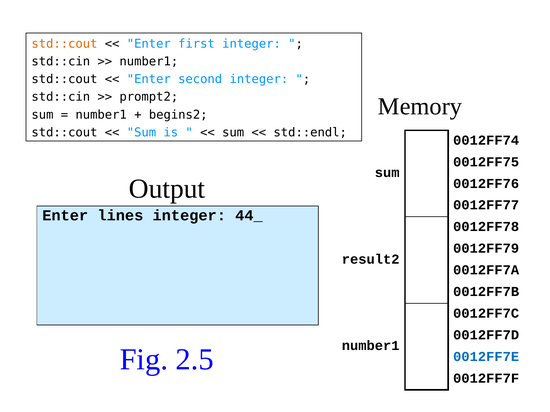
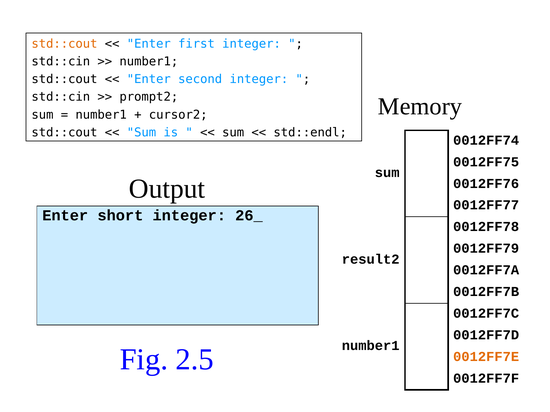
begins2: begins2 -> cursor2 (178, 115)
lines: lines -> short (120, 216)
44_: 44_ -> 26_ (249, 216)
0012FF7E colour: blue -> orange (486, 357)
